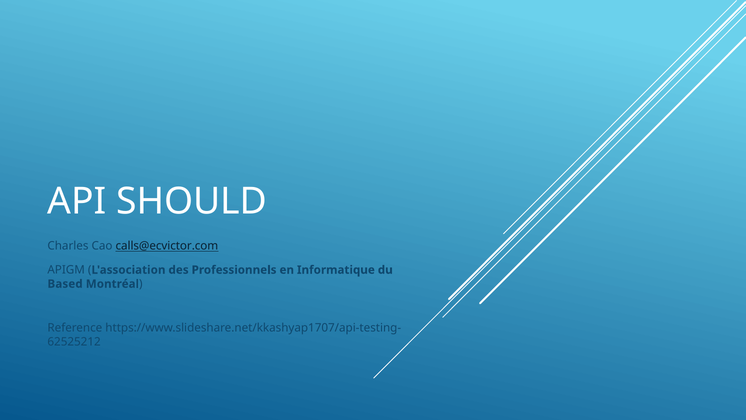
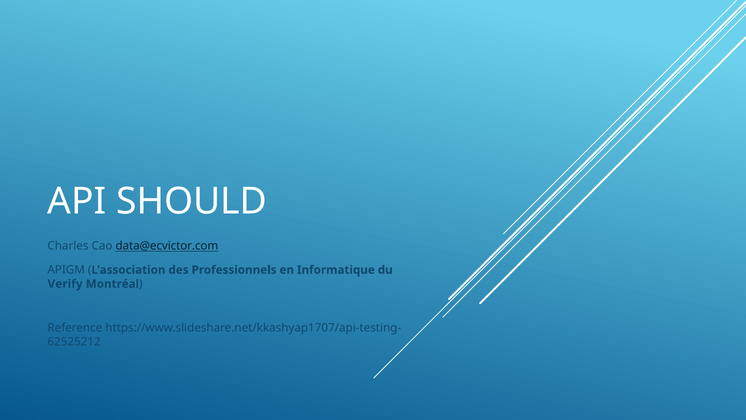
calls@ecvictor.com: calls@ecvictor.com -> data@ecvictor.com (167, 246)
Based: Based -> Verify (65, 284)
